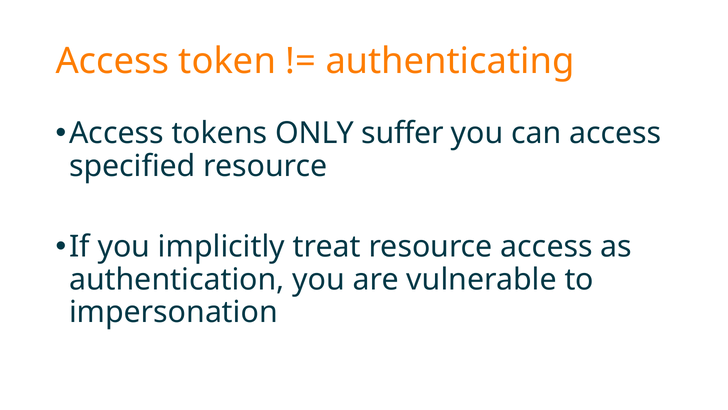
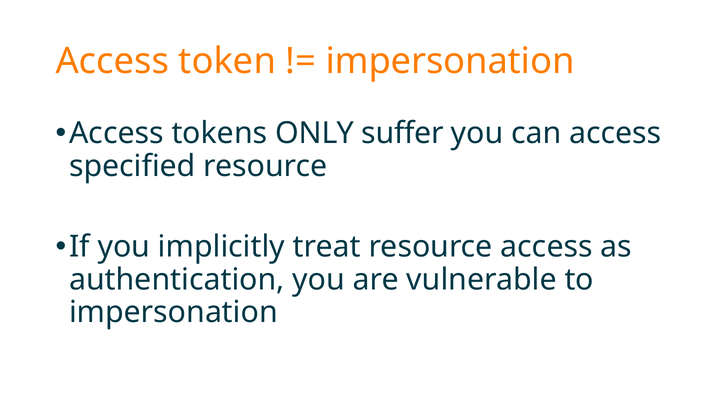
authenticating: authenticating -> impersonation (450, 61)
